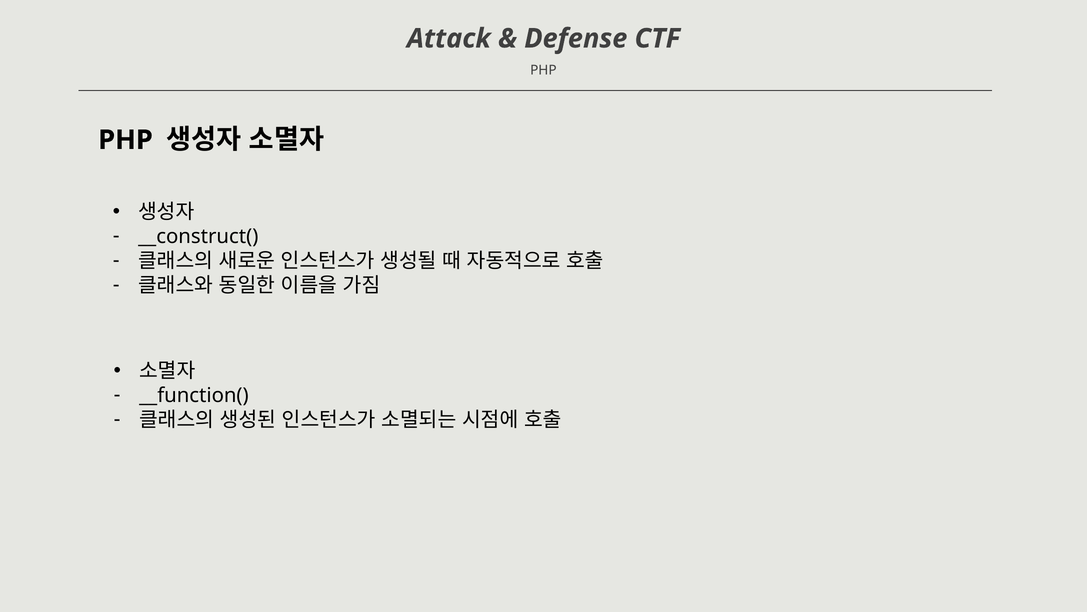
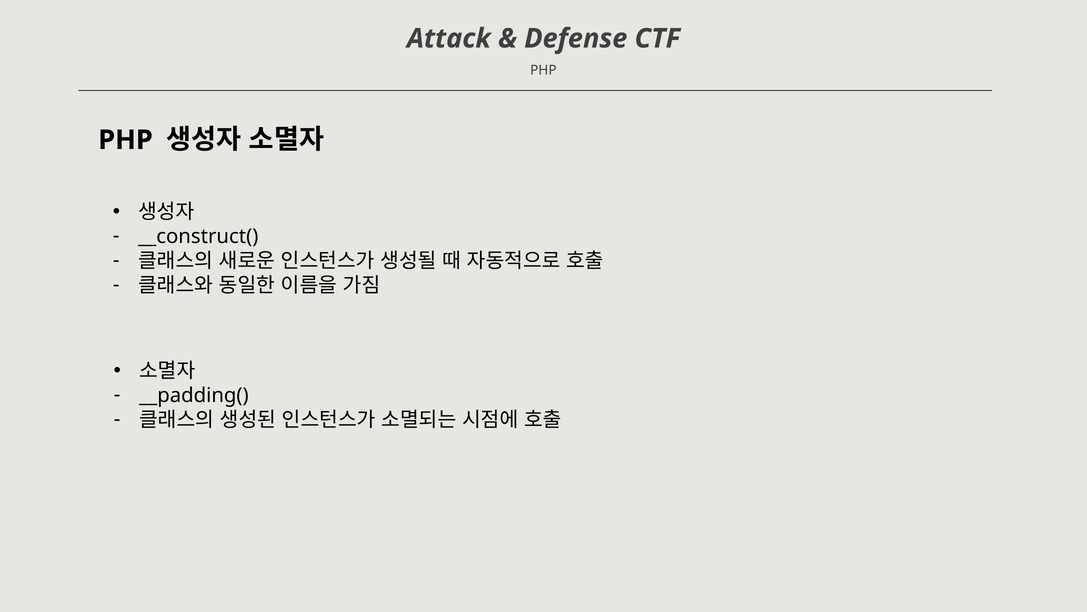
__function(: __function( -> __padding( (194, 395)
